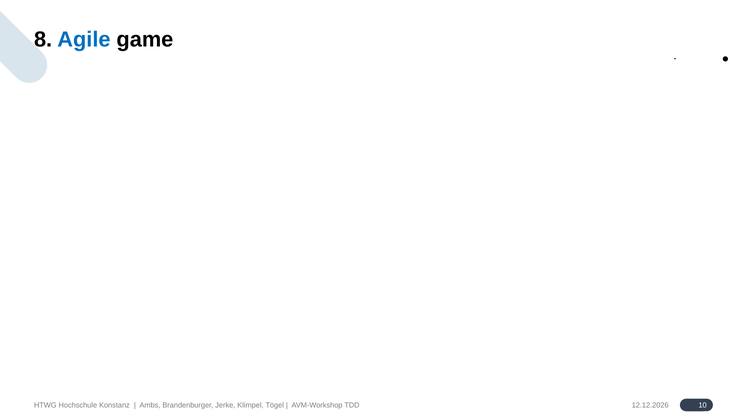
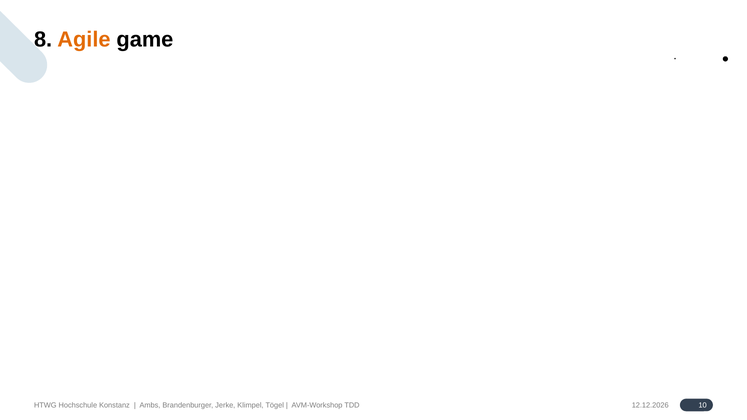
Agile colour: blue -> orange (84, 39)
